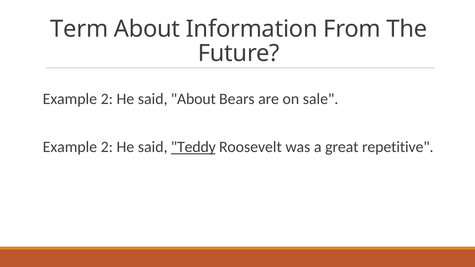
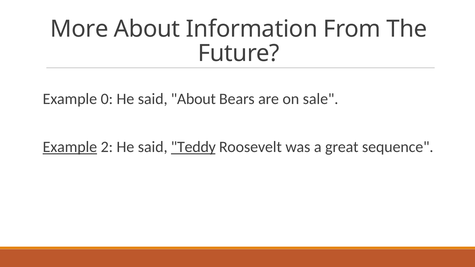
Term: Term -> More (79, 29)
2: 2 -> 0 (107, 99)
Example underline: none -> present (70, 147)
repetitive: repetitive -> sequence (398, 147)
